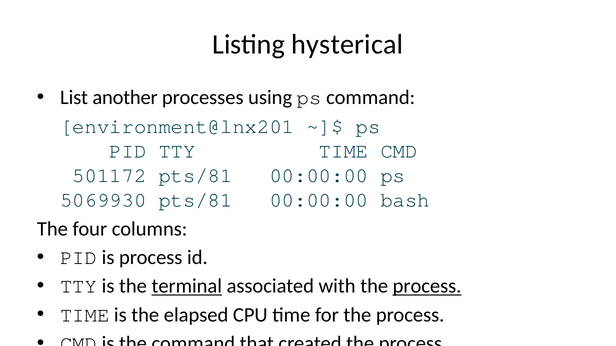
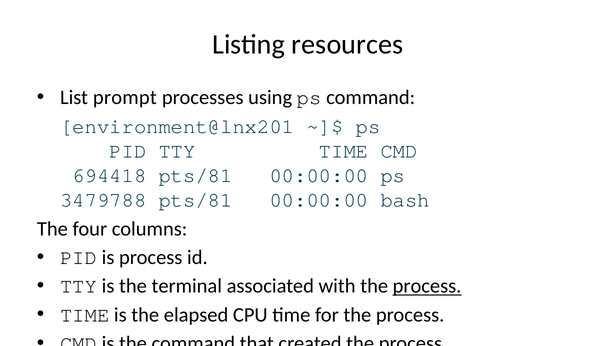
hysterical: hysterical -> resources (347, 45)
another: another -> prompt (125, 98)
501172: 501172 -> 694418 (109, 176)
5069930: 5069930 -> 3479788 (103, 200)
terminal underline: present -> none (187, 287)
